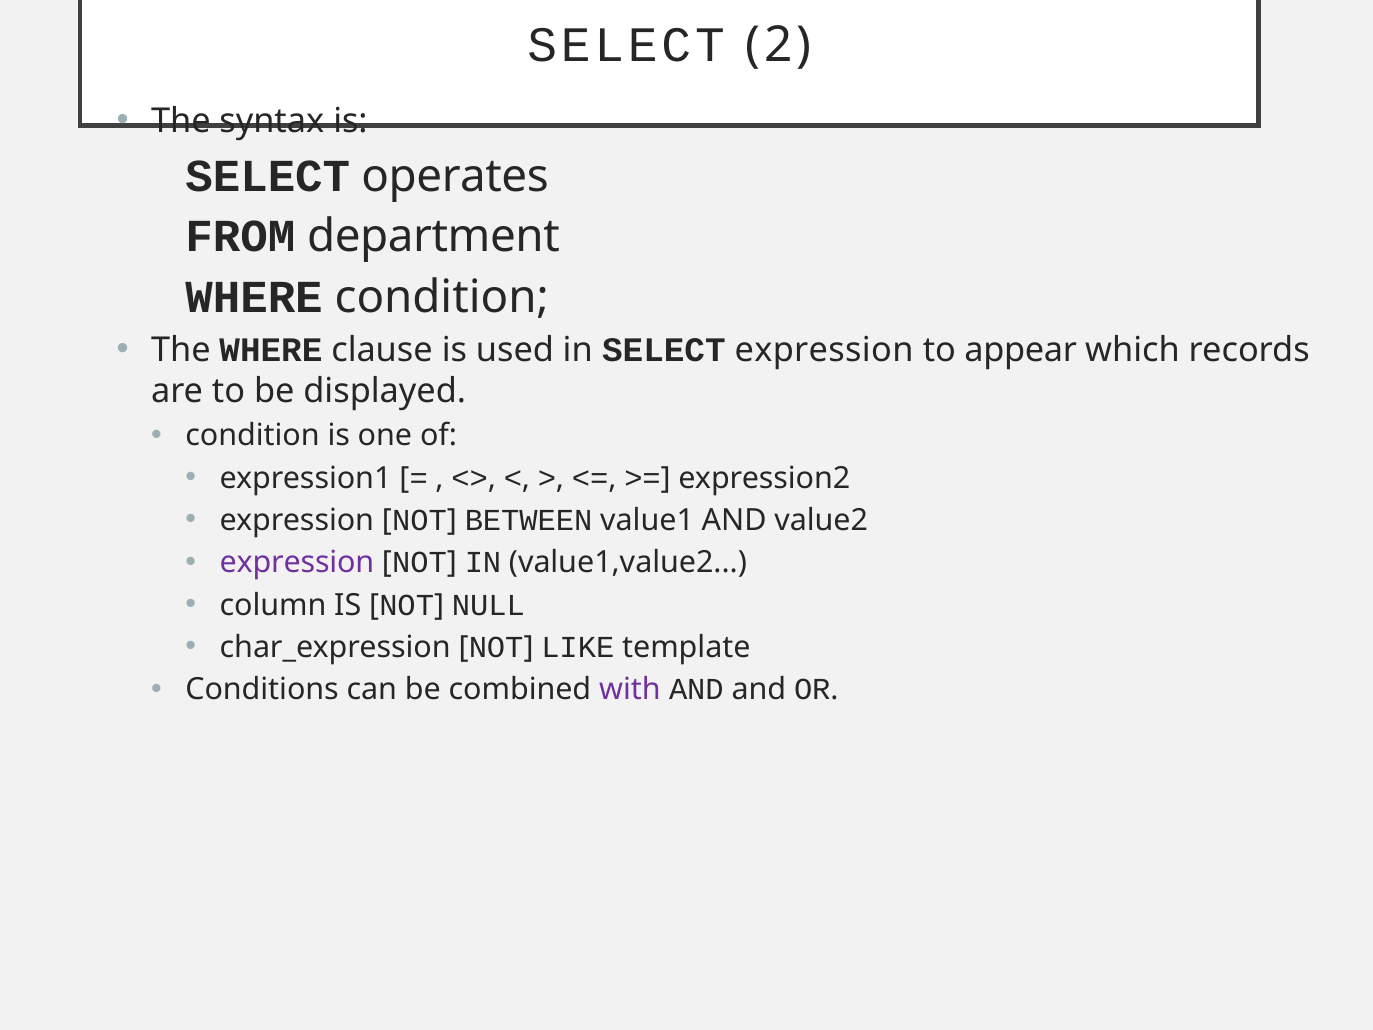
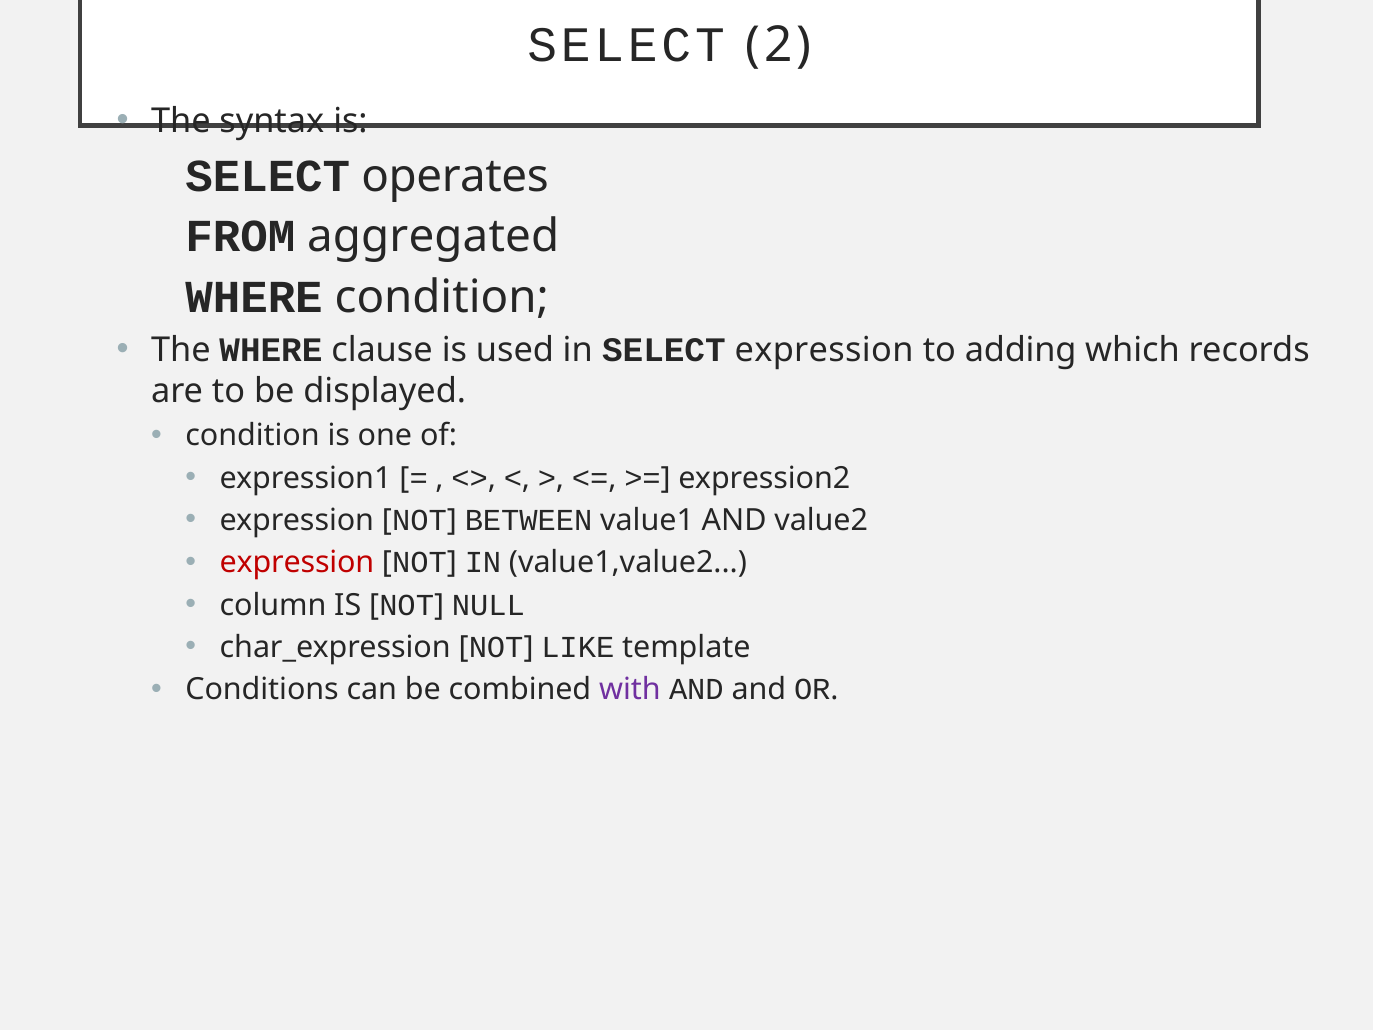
department: department -> aggregated (433, 237)
appear: appear -> adding (1021, 350)
expression colour: purple -> red (297, 563)
